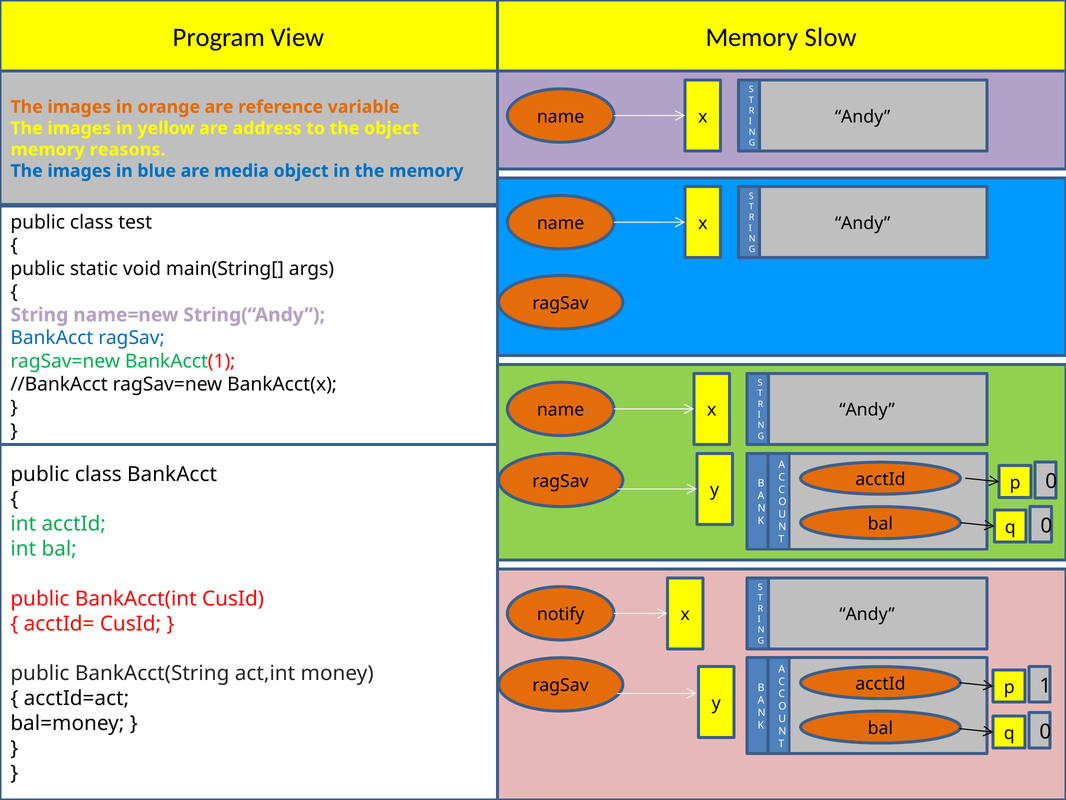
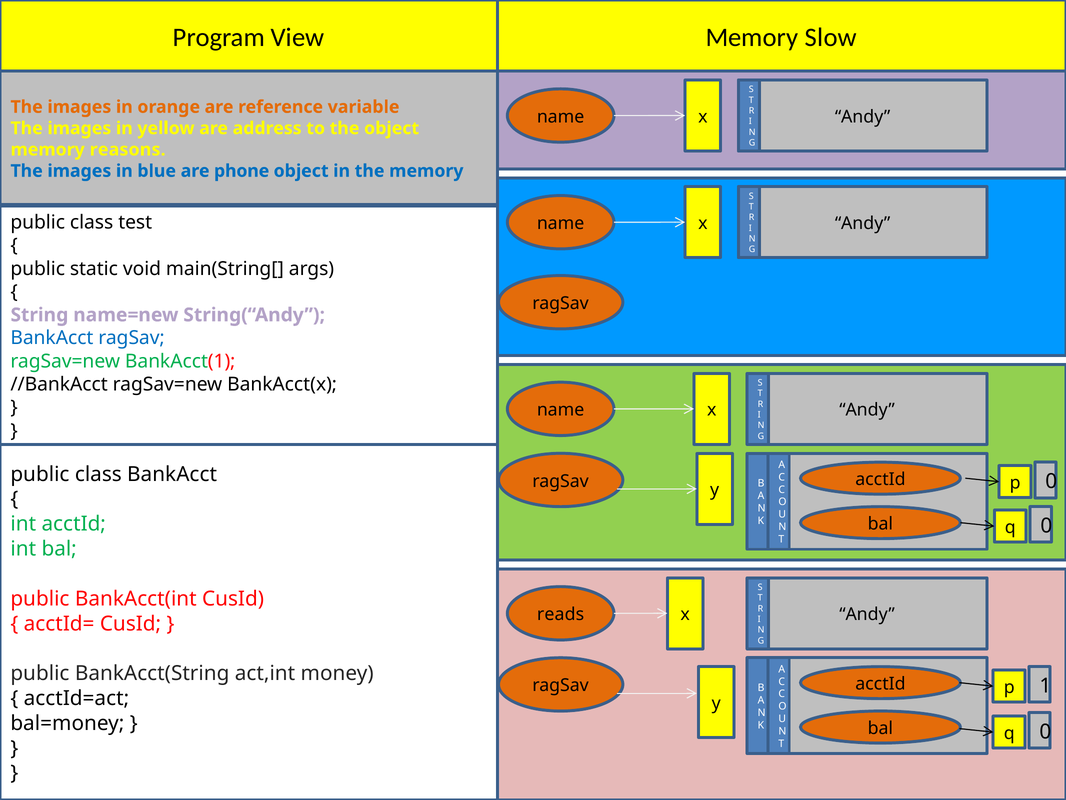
media: media -> phone (242, 171)
notify: notify -> reads (561, 614)
